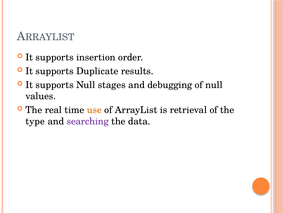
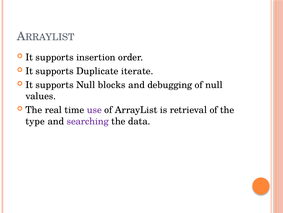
results: results -> iterate (137, 71)
stages: stages -> blocks (112, 85)
use colour: orange -> purple (94, 110)
